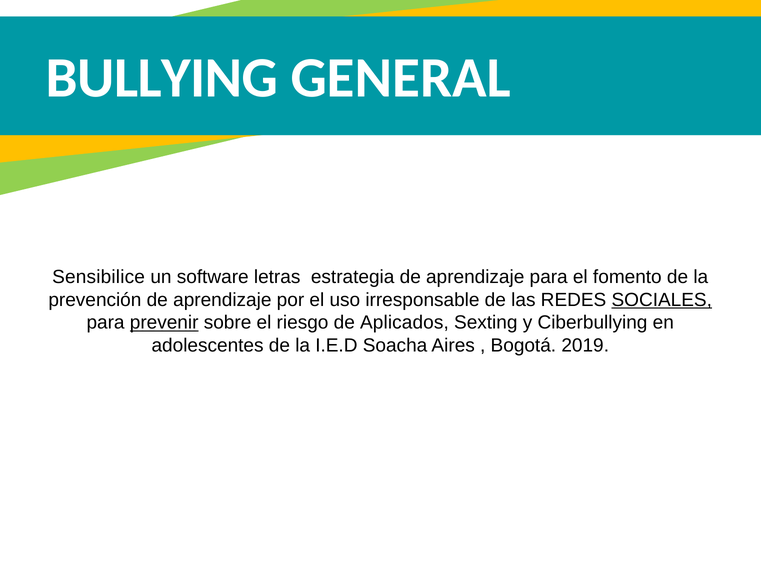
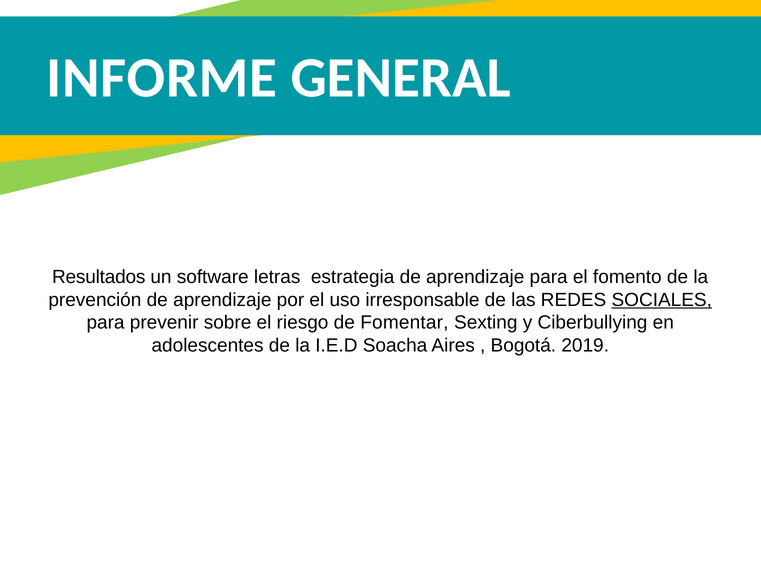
BULLYING: BULLYING -> INFORME (162, 78)
Sensibilice: Sensibilice -> Resultados (99, 277)
prevenir underline: present -> none (164, 323)
Aplicados: Aplicados -> Fomentar (404, 323)
